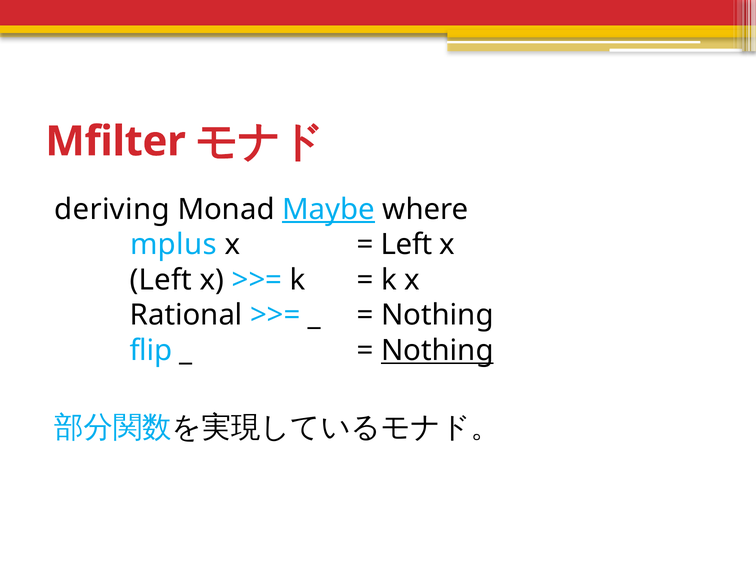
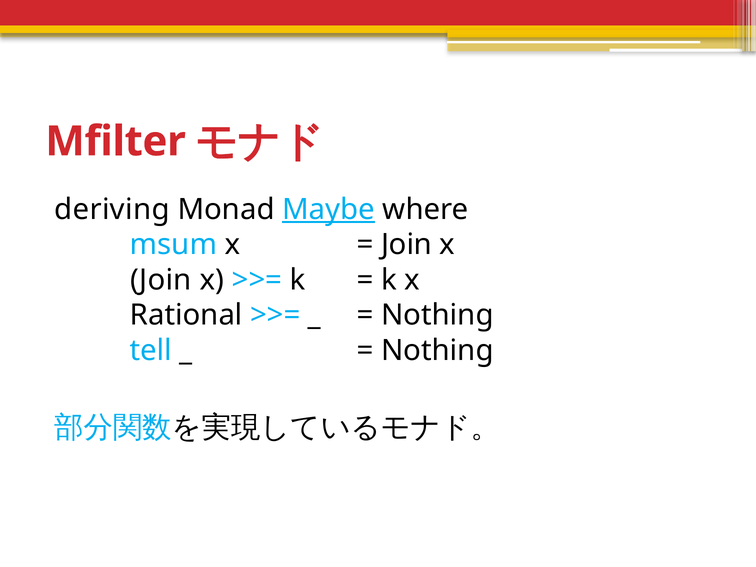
mplus: mplus -> msum (173, 245)
Left: Left -> Join (407, 245)
Left: Left -> Join (161, 280)
flip: flip -> tell (151, 351)
Nothing underline: present -> none (437, 351)
